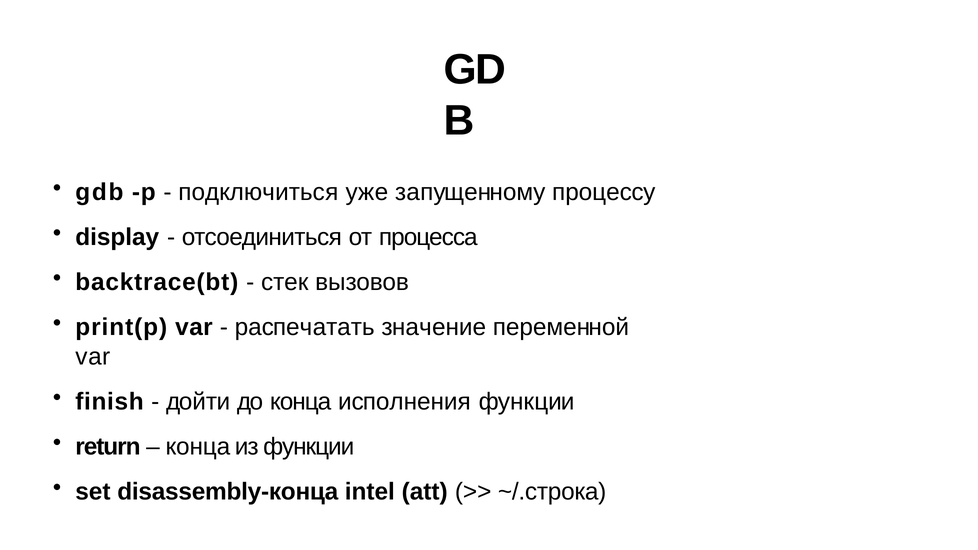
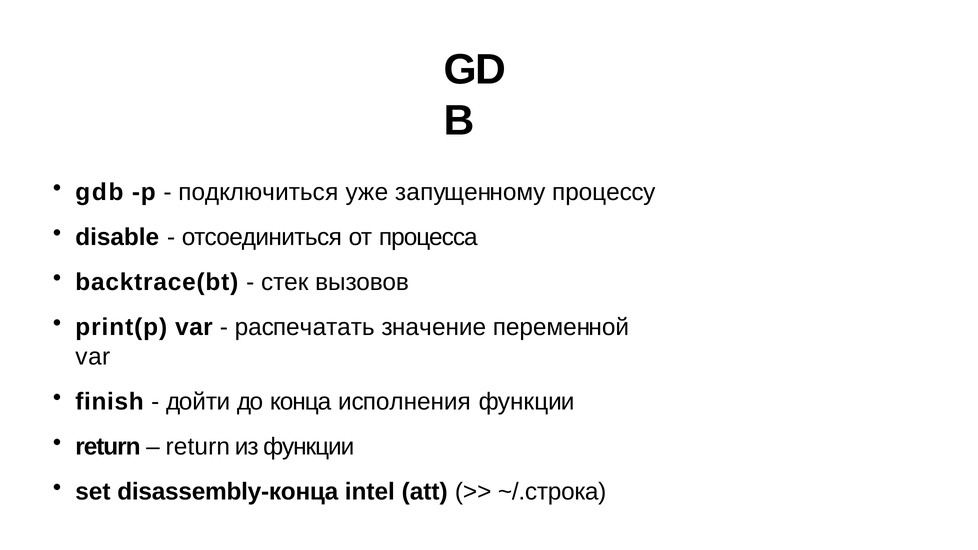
display: display -> disable (117, 237)
конца: конца -> return (198, 447)
